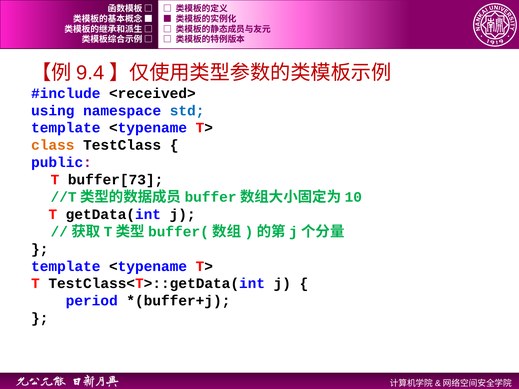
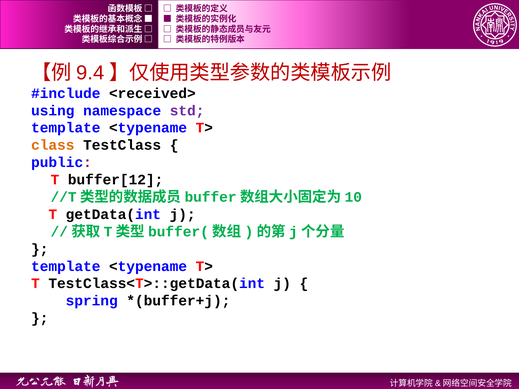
std colour: blue -> purple (187, 111)
buffer[73: buffer[73 -> buffer[12 (116, 180)
period: period -> spring (92, 301)
